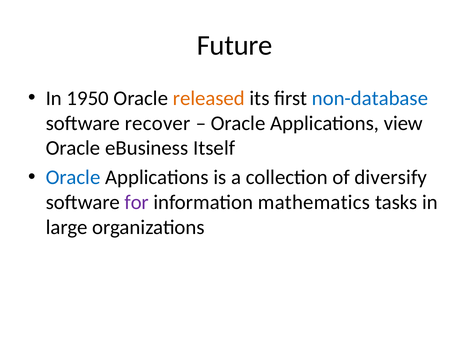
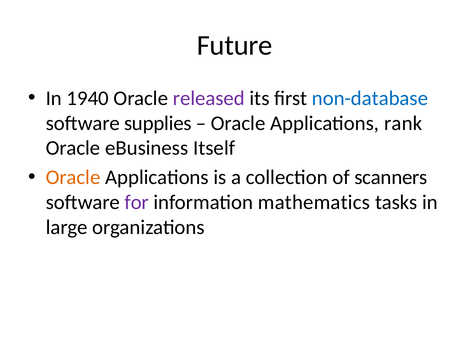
1950: 1950 -> 1940 (88, 98)
released colour: orange -> purple (209, 98)
recover: recover -> supplies (158, 123)
view: view -> rank (403, 123)
Oracle colour: blue -> orange (73, 178)
diversify: diversify -> scanners (391, 178)
